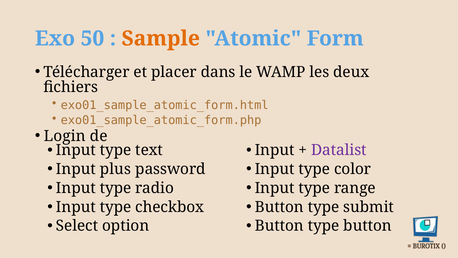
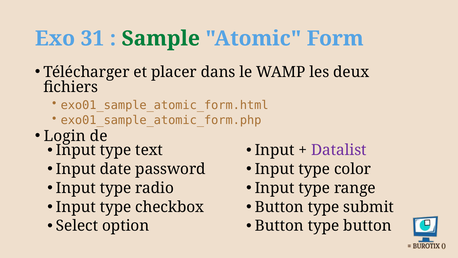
50: 50 -> 31 (92, 38)
Sample colour: orange -> green (161, 38)
plus: plus -> date (116, 169)
